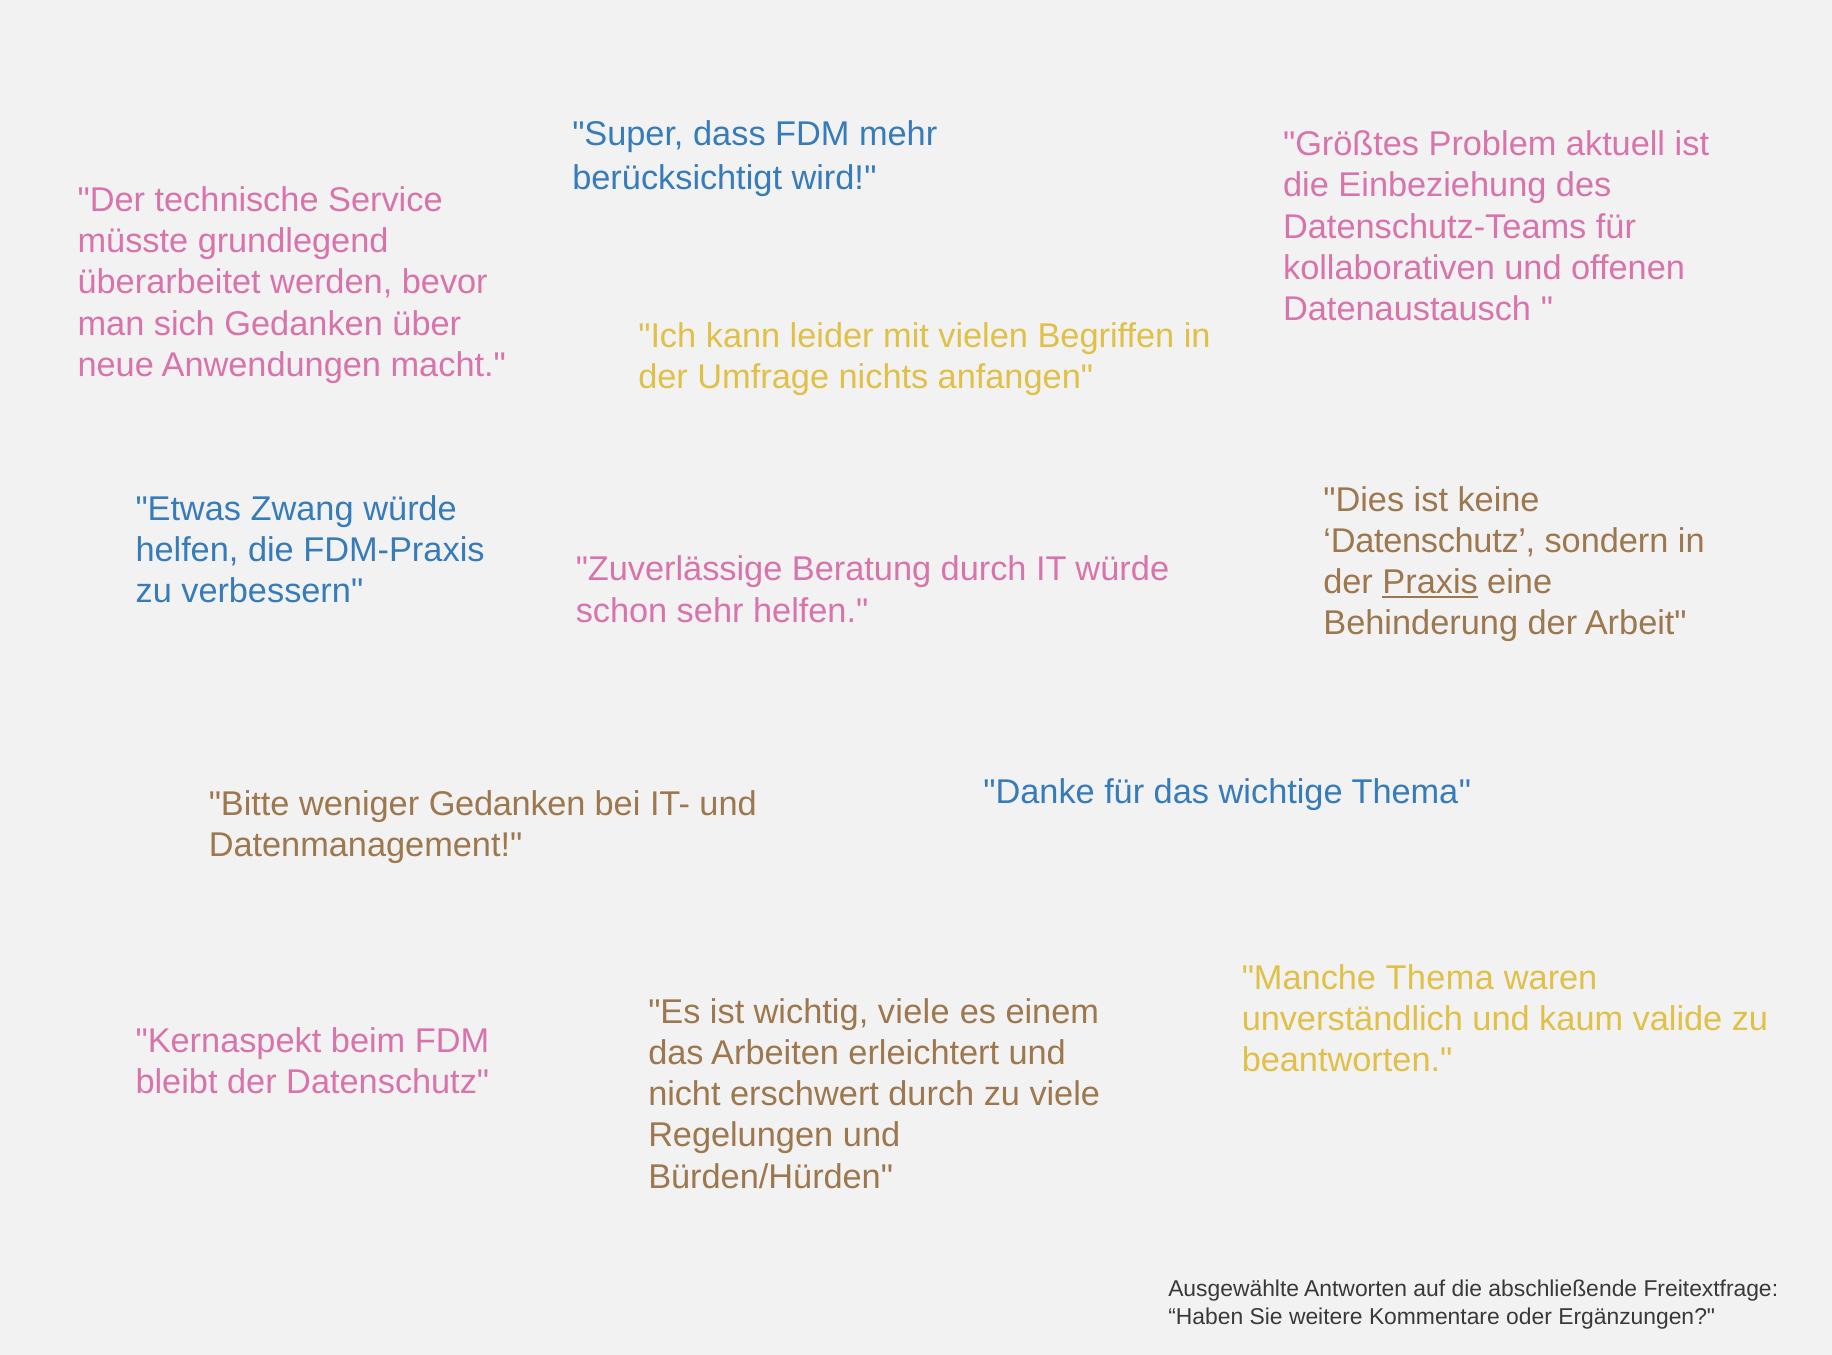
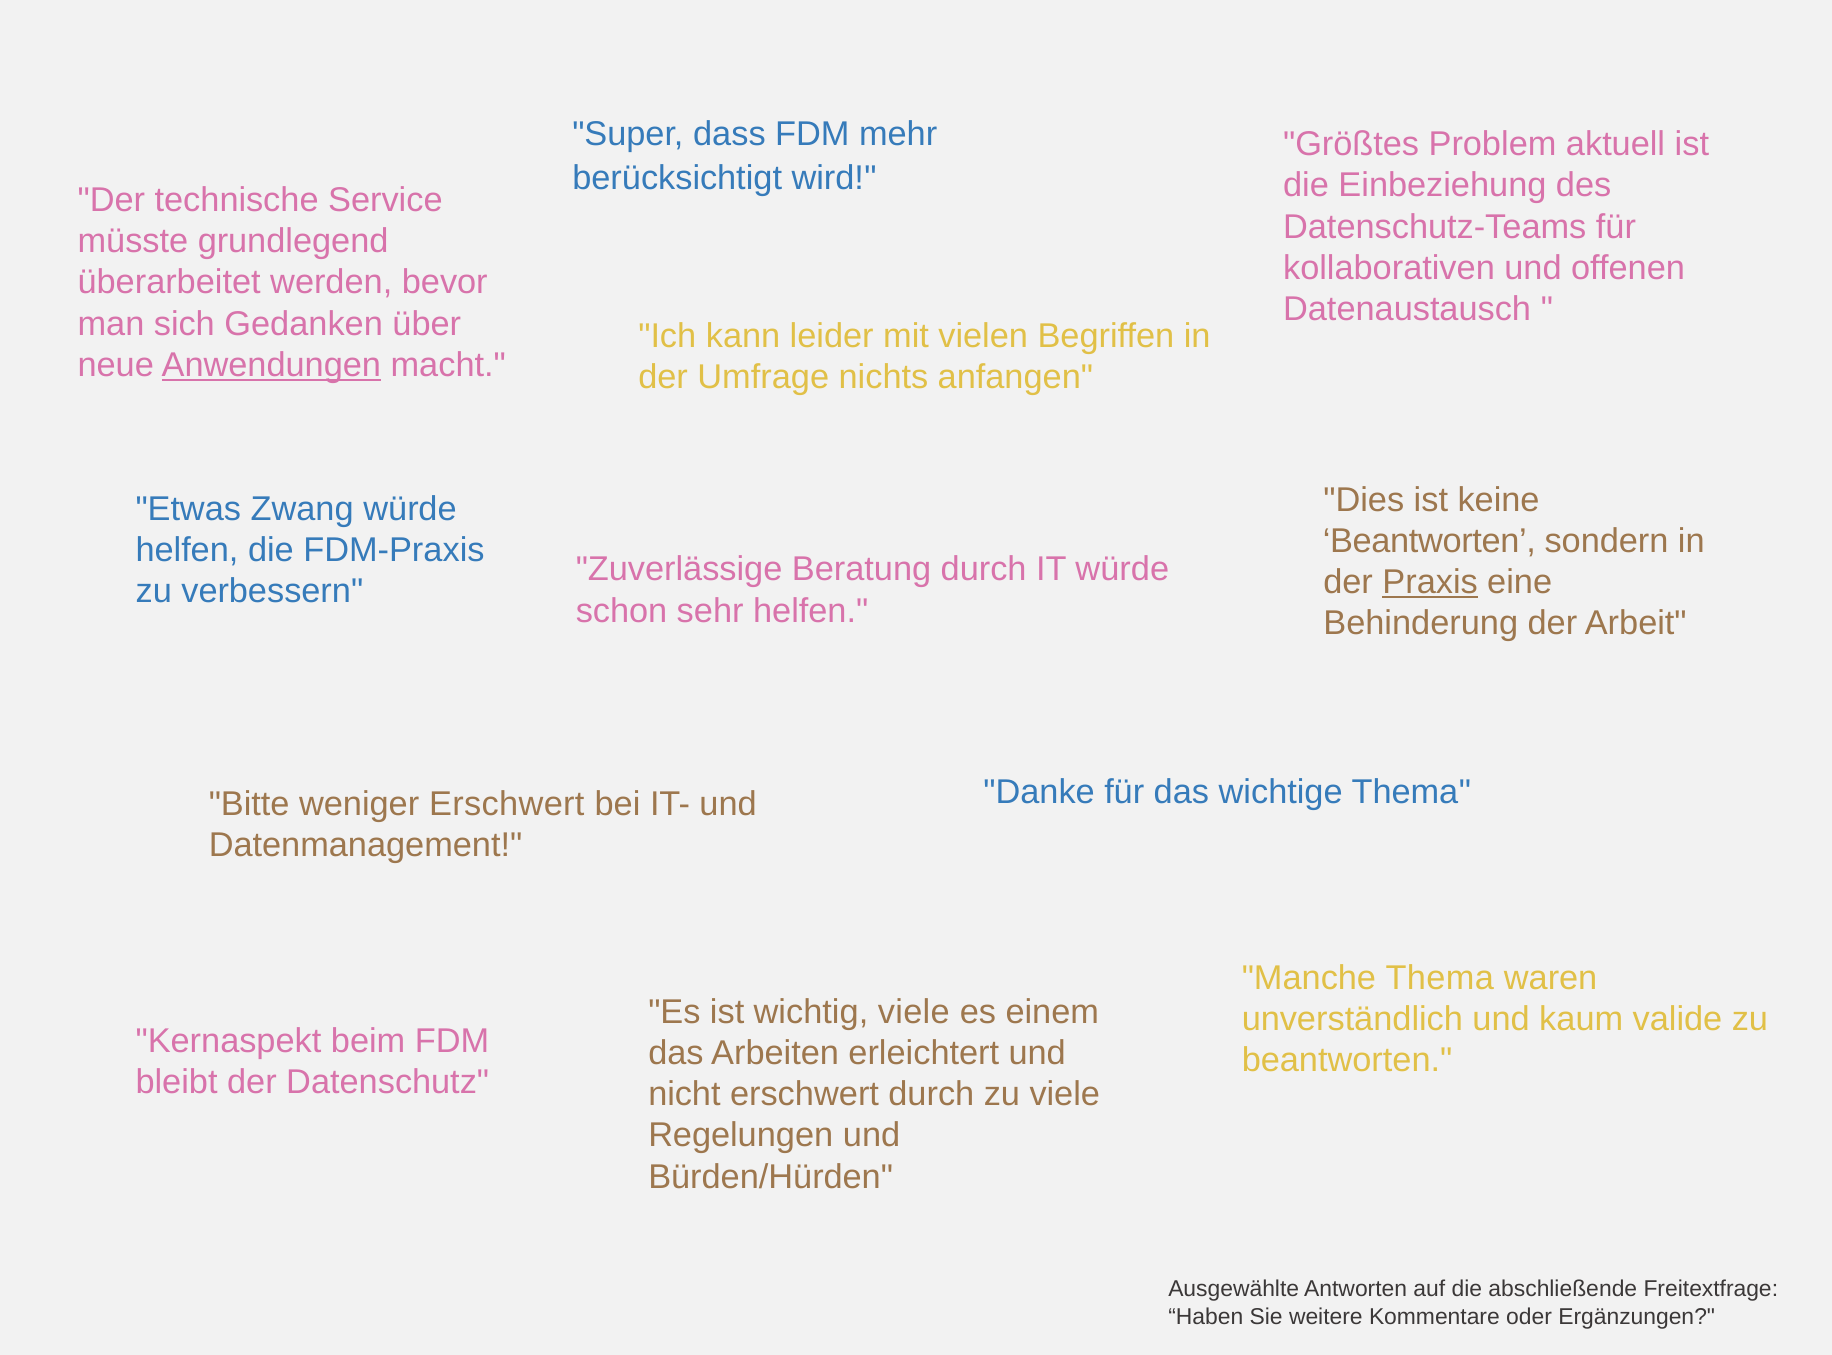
Anwendungen underline: none -> present (271, 365)
Datenschutz: Datenschutz -> Beantworten (1429, 541)
weniger Gedanken: Gedanken -> Erschwert (507, 804)
